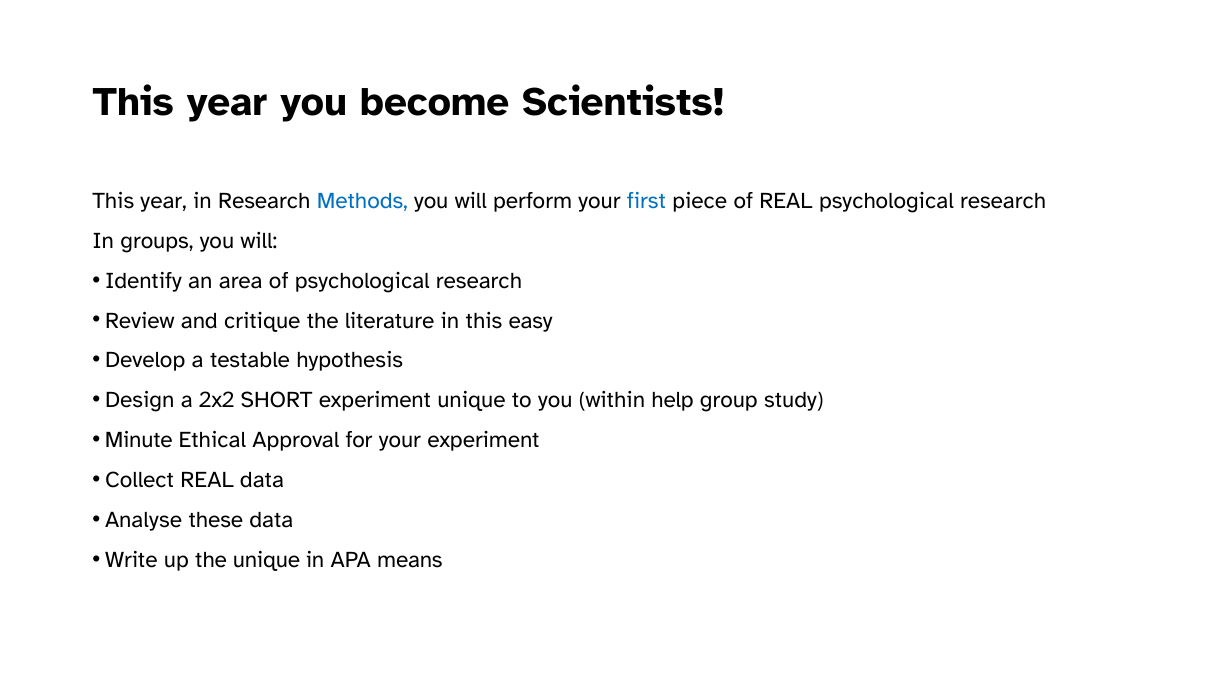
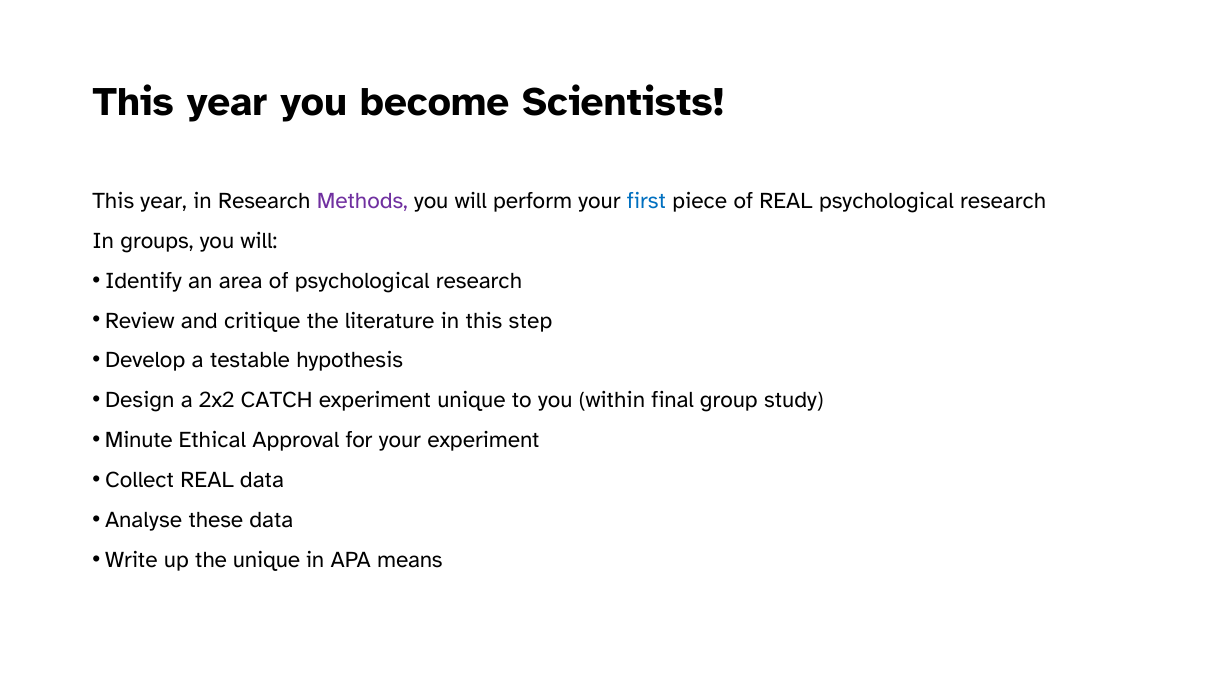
Methods colour: blue -> purple (362, 201)
easy: easy -> step (531, 320)
SHORT: SHORT -> CATCH (277, 400)
help: help -> final (673, 400)
